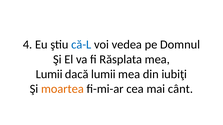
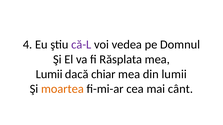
că-L colour: blue -> purple (81, 45)
dacă lumii: lumii -> chiar (103, 74)
din iubiţi: iubiţi -> lumii (174, 74)
